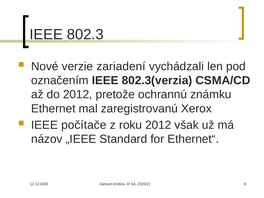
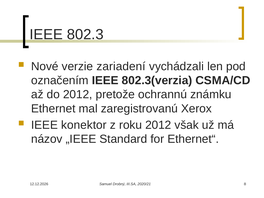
počítače: počítače -> konektor (84, 125)
